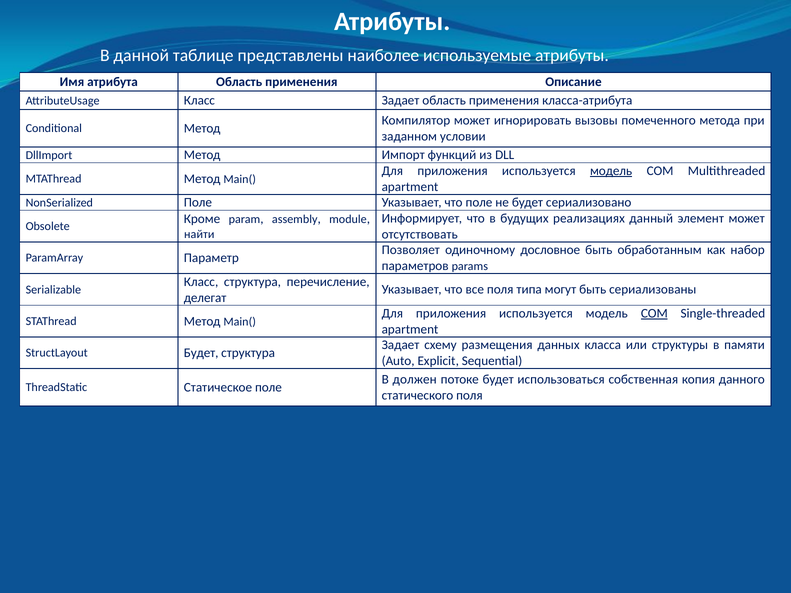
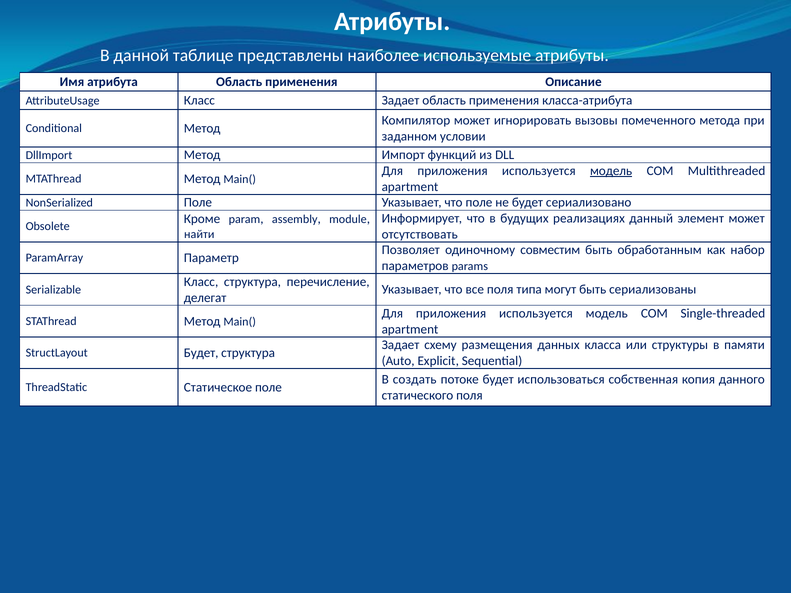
дословное: дословное -> совместим (550, 250)
COM underline: present -> none (654, 314)
должен: должен -> создать (415, 379)
